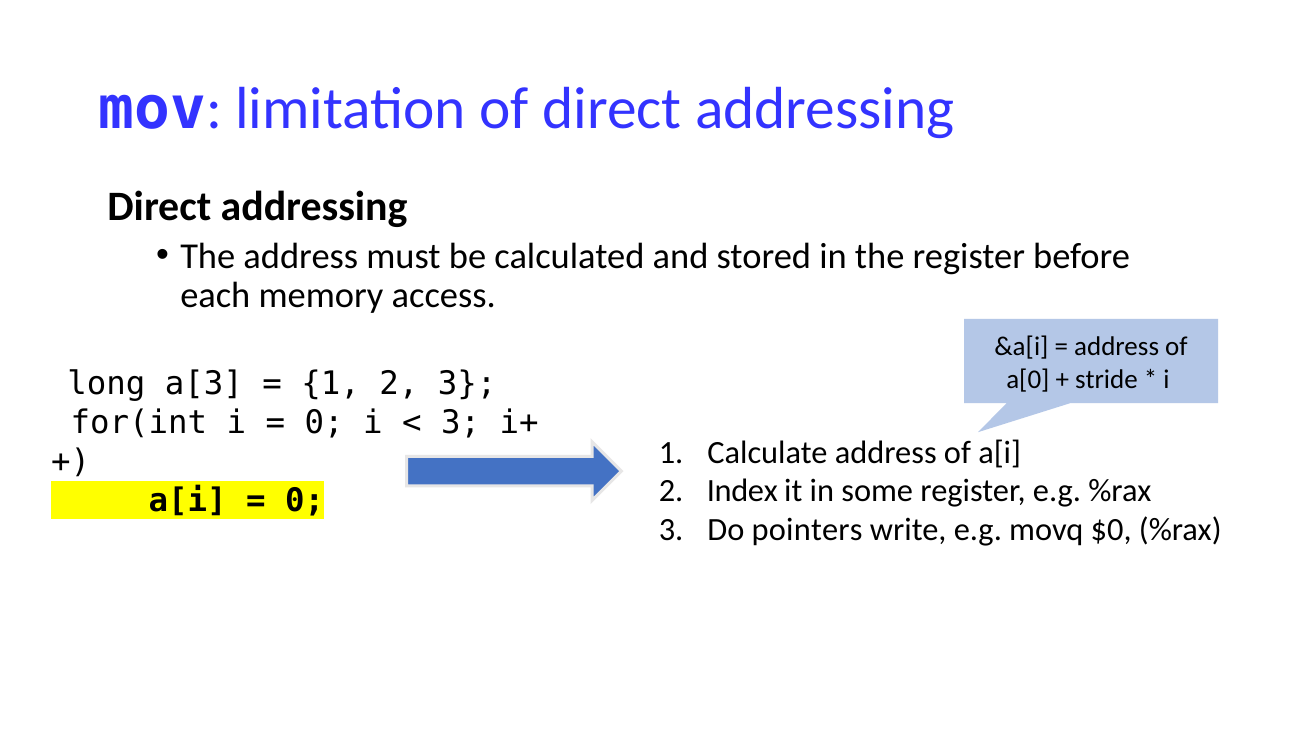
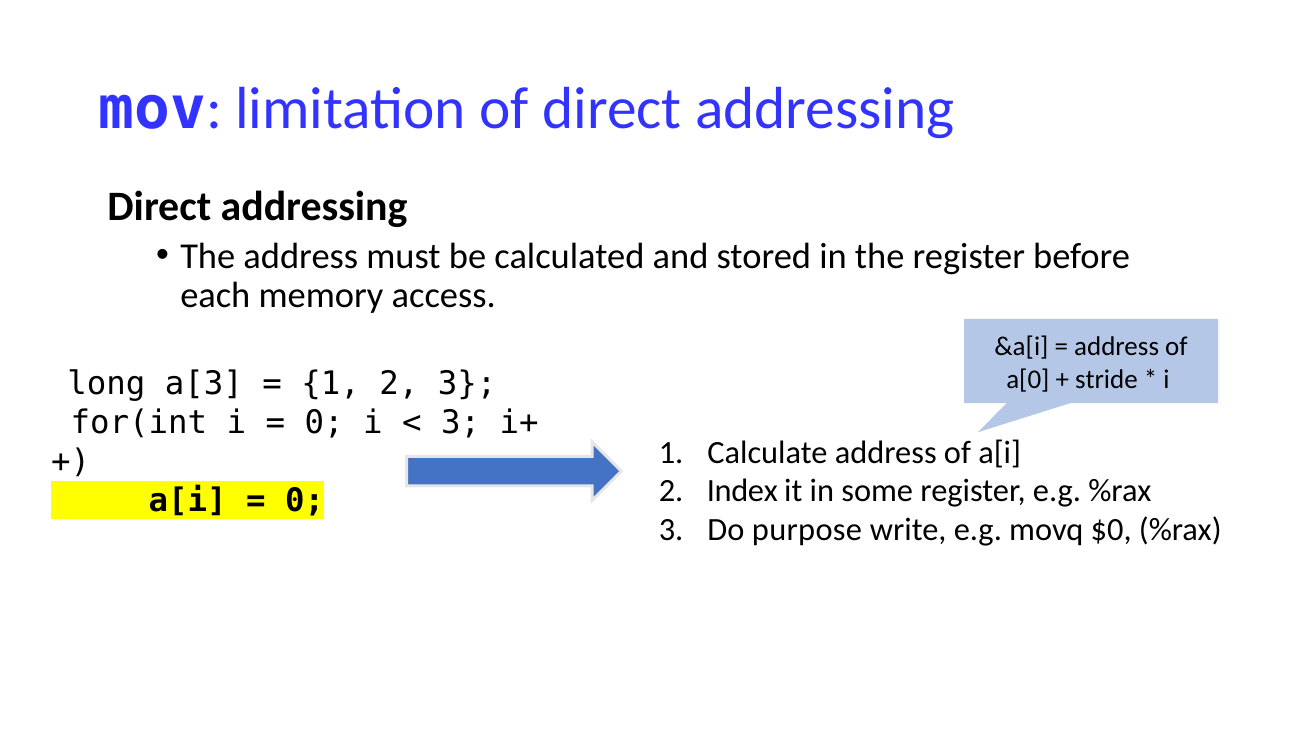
pointers: pointers -> purpose (807, 530)
